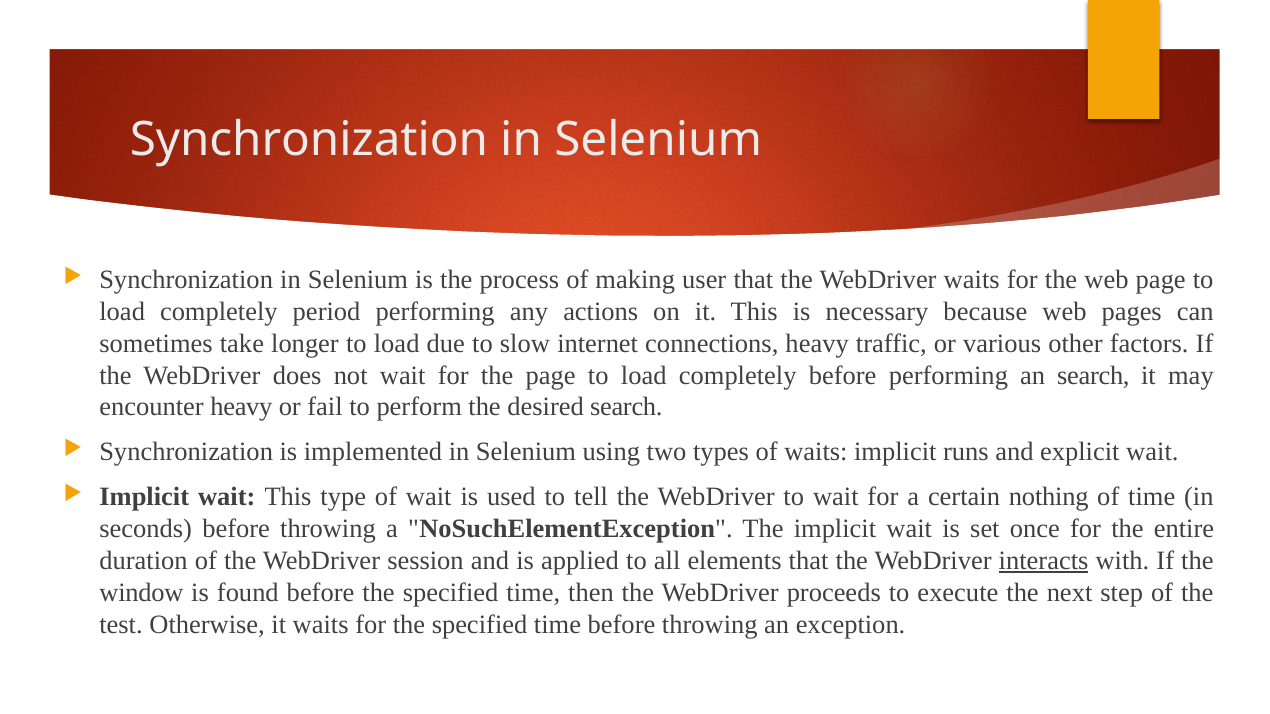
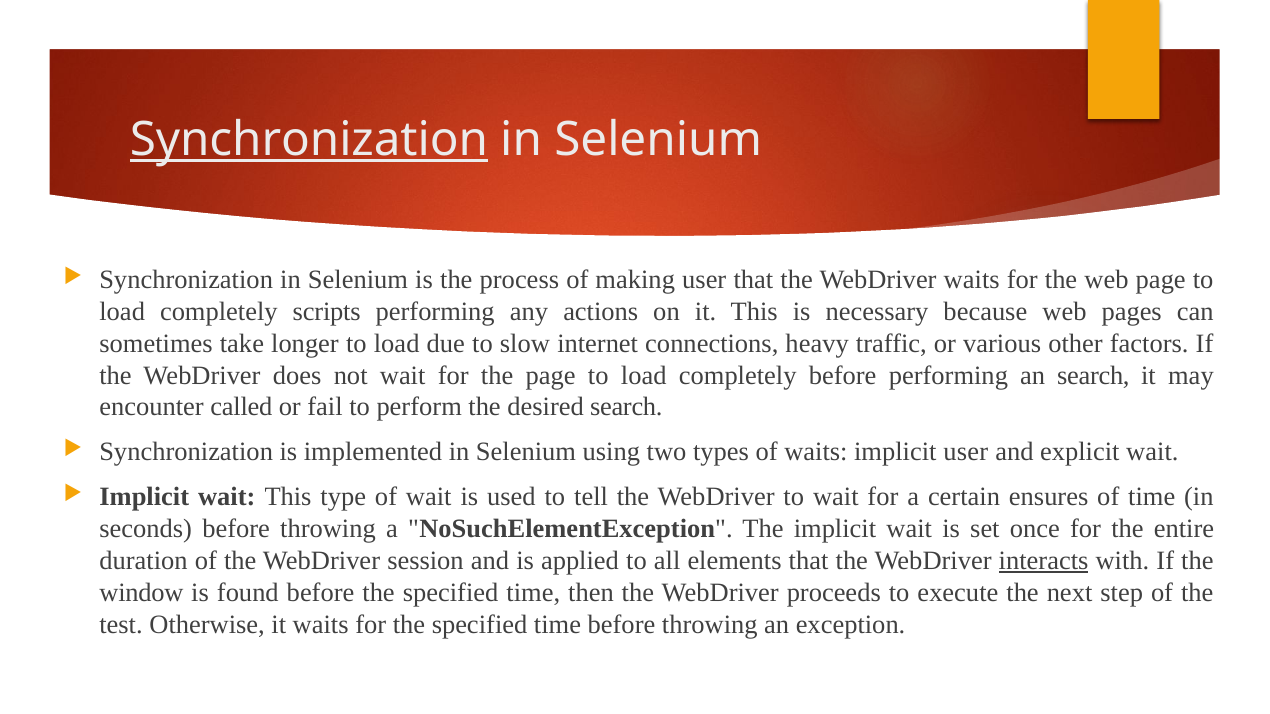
Synchronization underline: none -> present (309, 140)
period: period -> scripts (327, 312)
encounter heavy: heavy -> called (241, 407)
implicit runs: runs -> user (966, 452)
nothing: nothing -> ensures (1049, 497)
